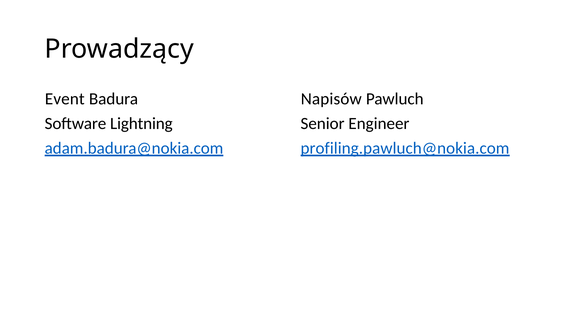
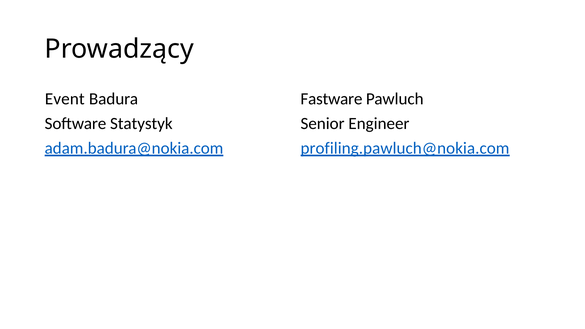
Napisów: Napisów -> Fastware (331, 99)
Lightning: Lightning -> Statystyk (141, 123)
